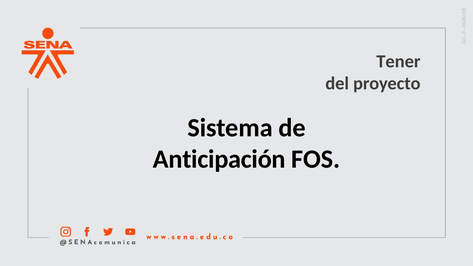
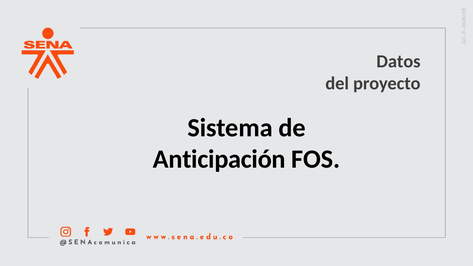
Tener: Tener -> Datos (398, 61)
